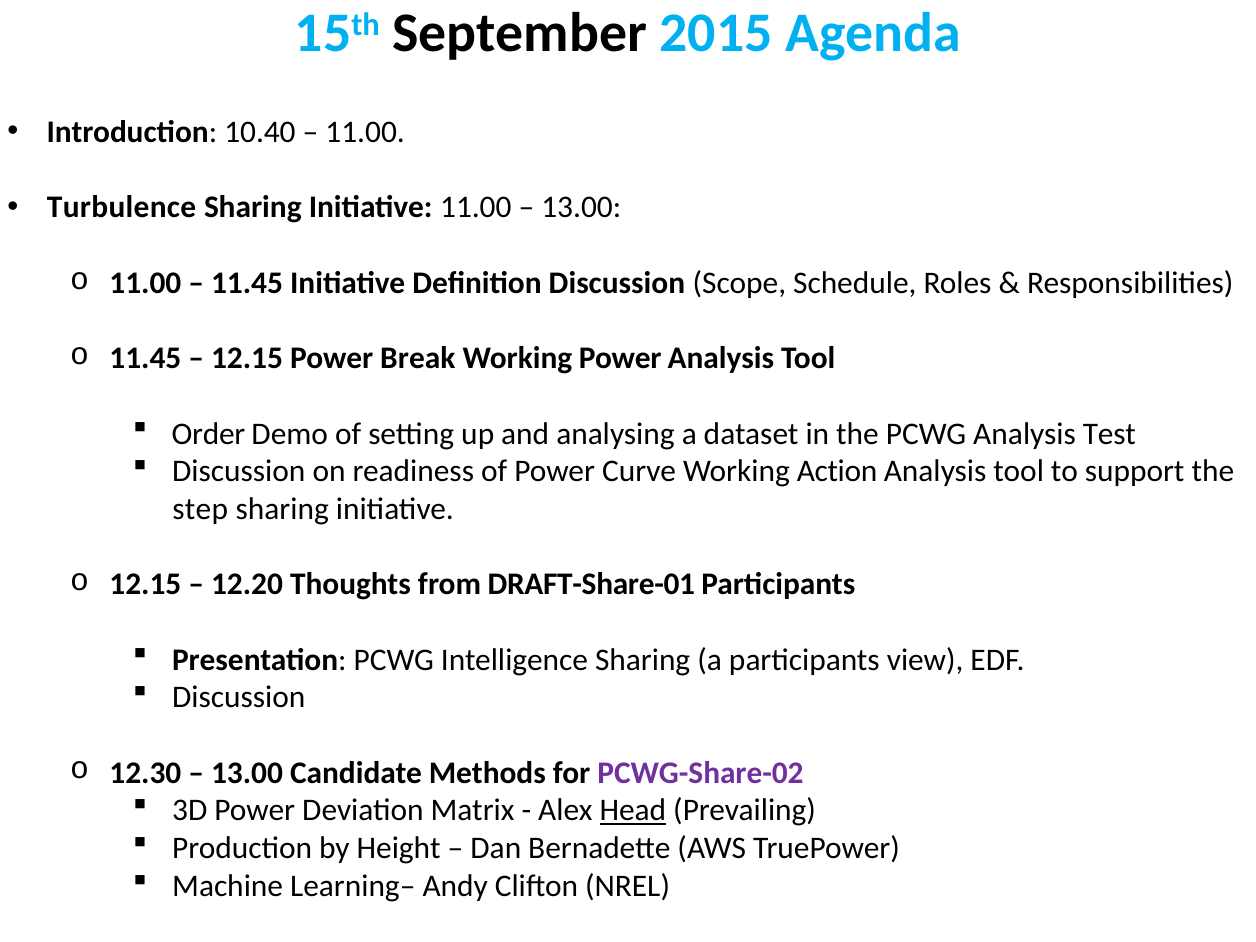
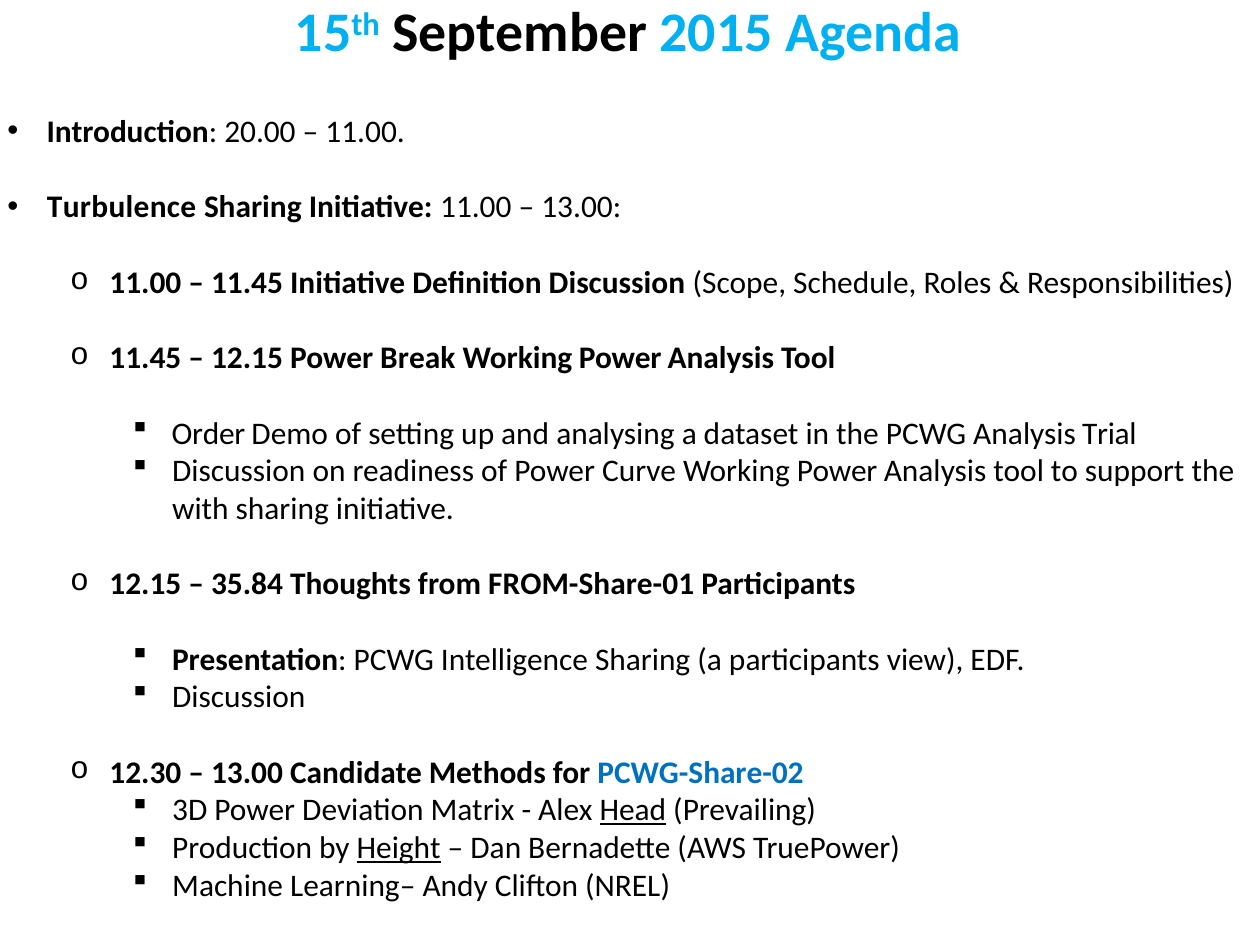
10.40: 10.40 -> 20.00 (260, 132)
Test: Test -> Trial (1109, 434)
Curve Working Action: Action -> Power (837, 471)
step: step -> with (200, 509)
12.20: 12.20 -> 35.84 (247, 584)
DRAFT-Share-01: DRAFT-Share-01 -> FROM-Share-01 (591, 584)
PCWG-Share-02 colour: purple -> blue (700, 773)
Height underline: none -> present (399, 848)
